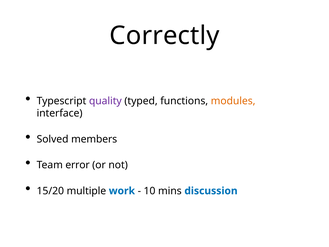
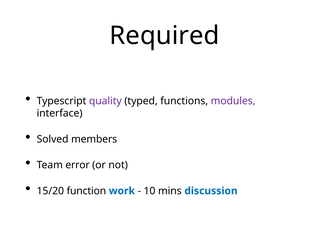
Correctly: Correctly -> Required (164, 36)
modules colour: orange -> purple (233, 101)
multiple: multiple -> function (86, 191)
